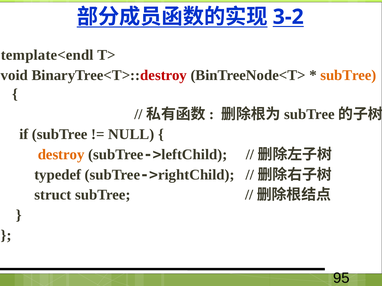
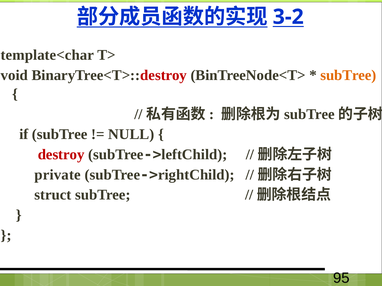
template<endl: template<endl -> template<char (47, 55)
destroy colour: orange -> red (61, 155)
typedef: typedef -> private (58, 175)
